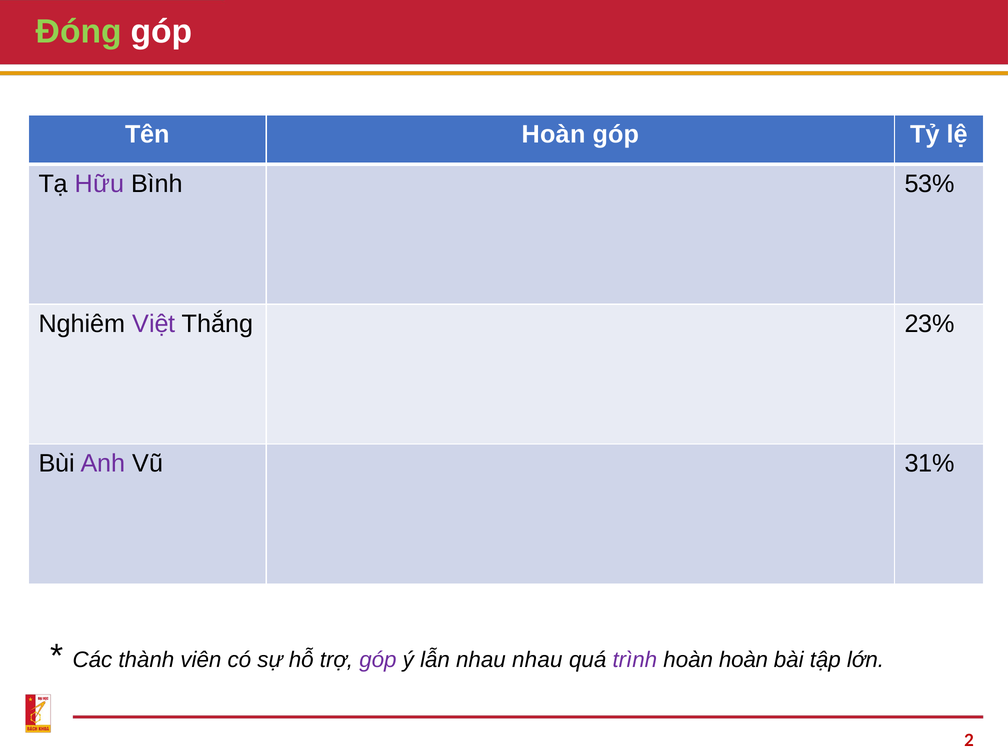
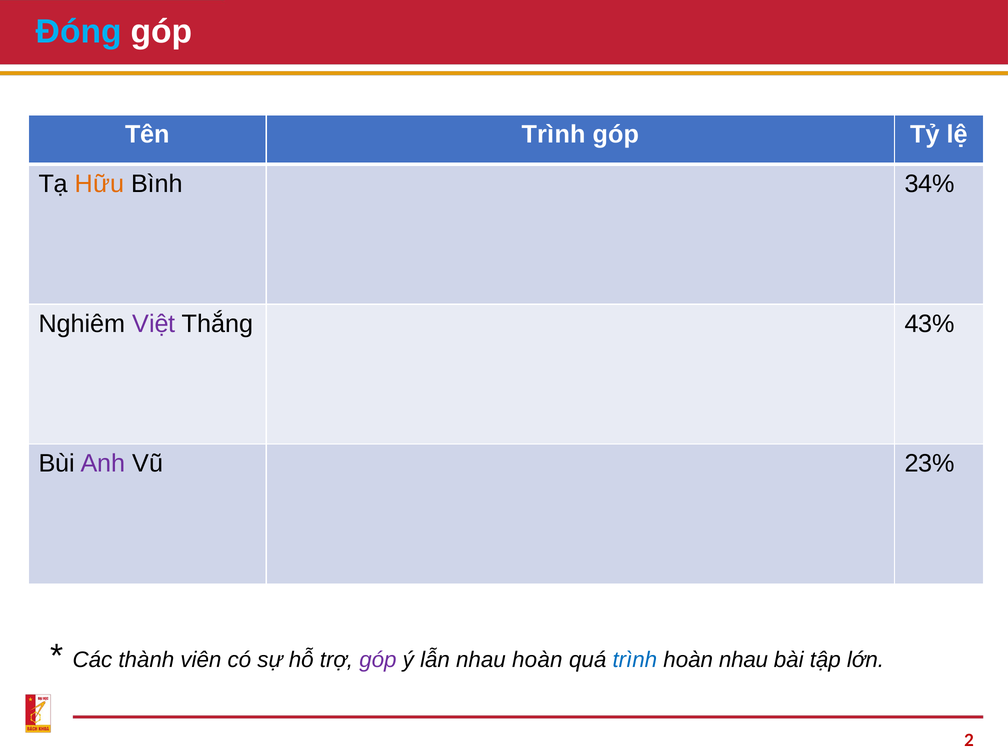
Đóng colour: light green -> light blue (79, 32)
Tên Hoàn: Hoàn -> Trình (554, 134)
Hữu colour: purple -> orange (99, 184)
53%: 53% -> 34% (930, 184)
23%: 23% -> 43% (930, 324)
31%: 31% -> 23% (930, 464)
nhau nhau: nhau -> hoàn (537, 660)
trình colour: purple -> blue (635, 660)
hoàn hoàn: hoàn -> nhau (744, 660)
